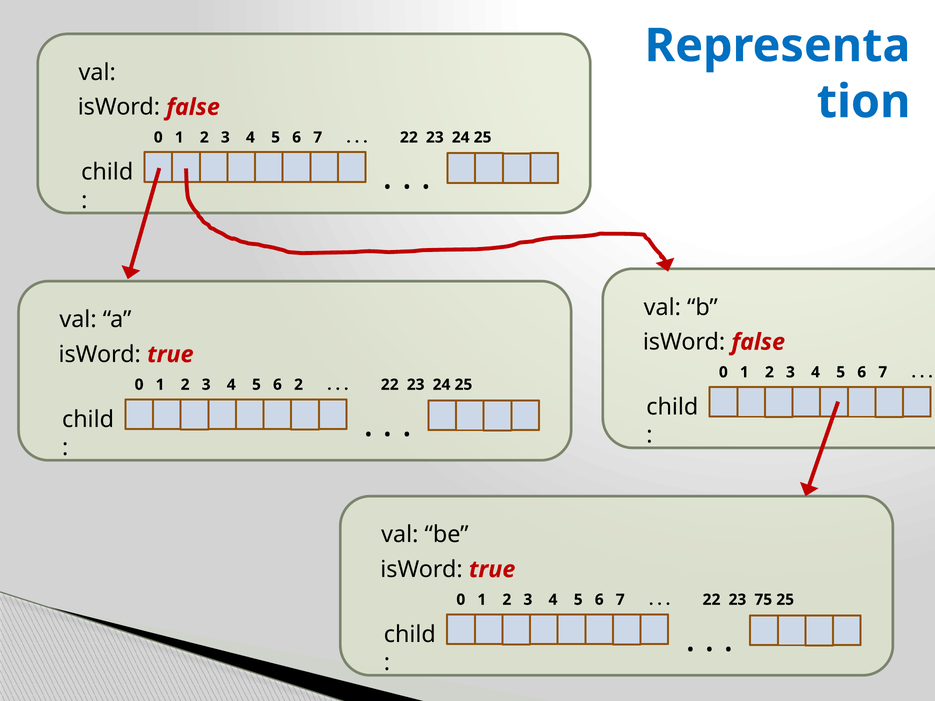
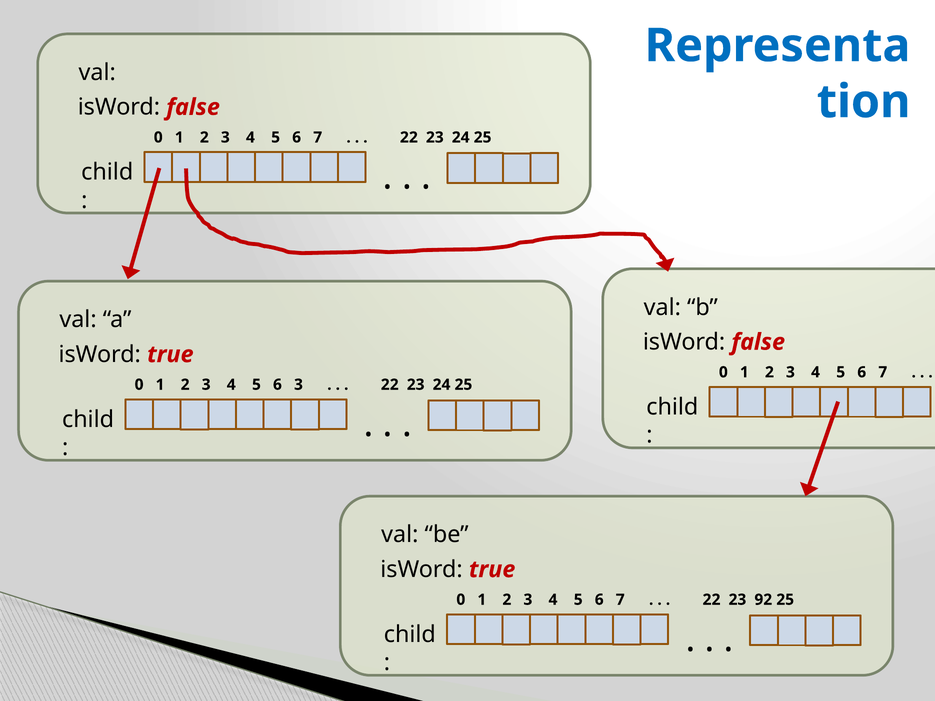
6 2: 2 -> 3 (299, 385)
75: 75 -> 92 (763, 600)
